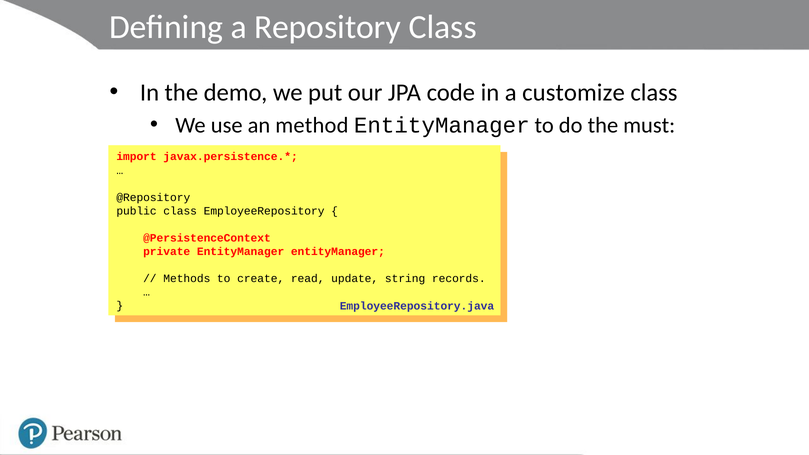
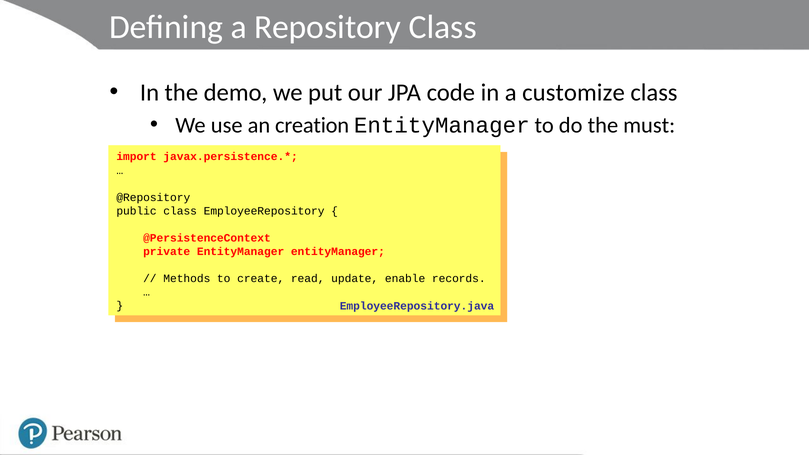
method: method -> creation (312, 125)
string: string -> enable (405, 278)
